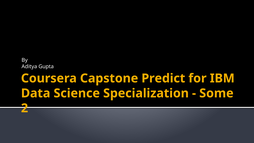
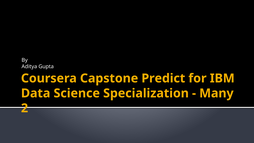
Some: Some -> Many (216, 93)
